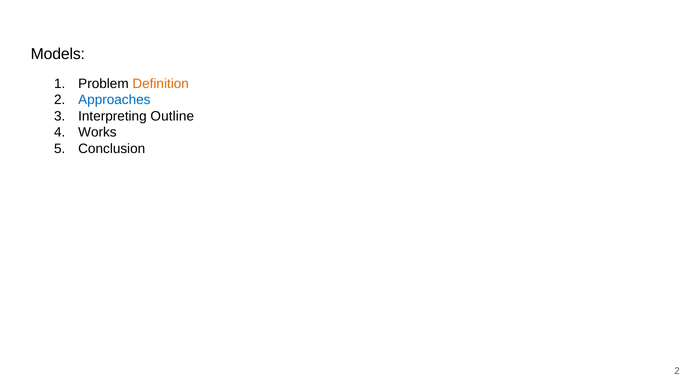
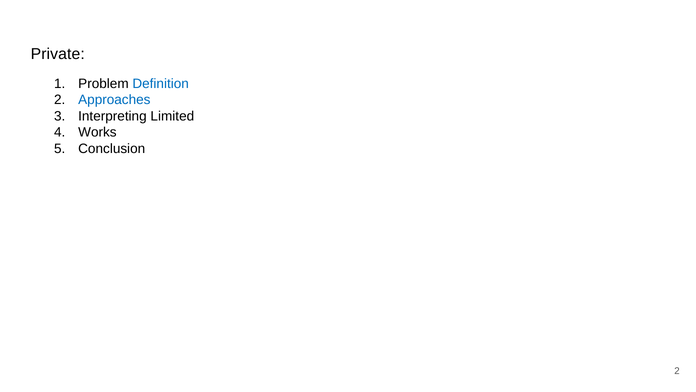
Models: Models -> Private (58, 54)
Definition colour: orange -> blue (161, 84)
Outline: Outline -> Limited (172, 116)
